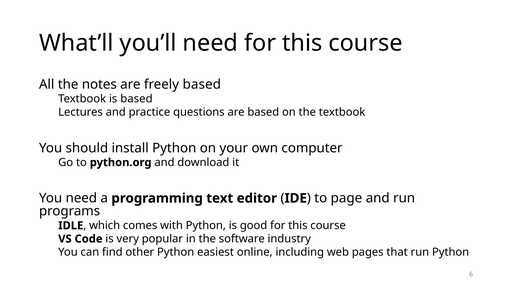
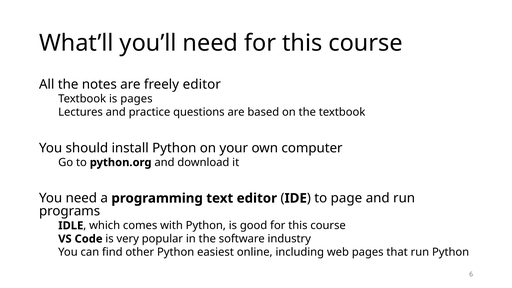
freely based: based -> editor (202, 85)
is based: based -> pages (136, 99)
